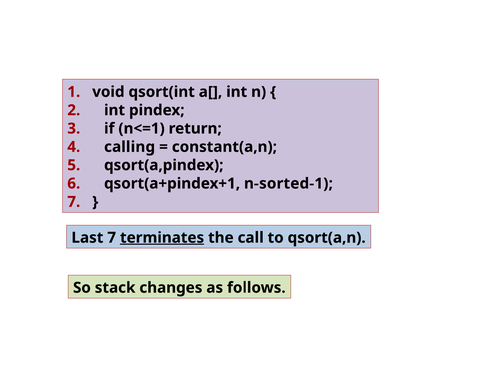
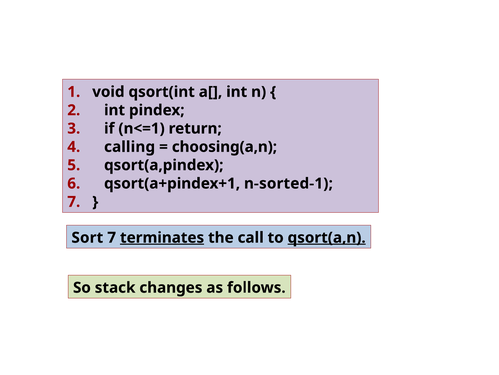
constant(a,n: constant(a,n -> choosing(a,n (224, 147)
Last: Last -> Sort (87, 237)
qsort(a,n underline: none -> present (327, 237)
